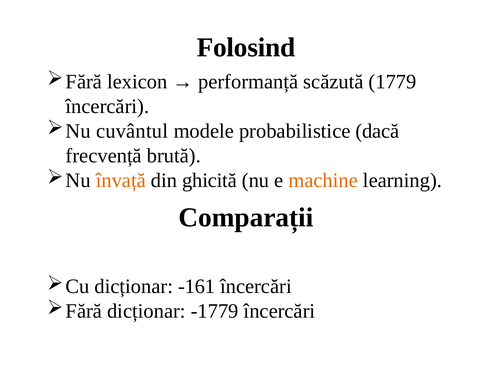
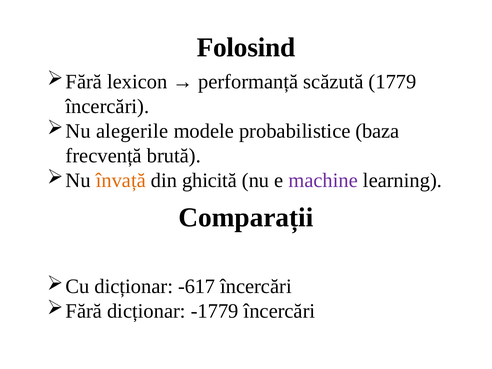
cuvântul: cuvântul -> alegerile (132, 131)
dacă: dacă -> baza (377, 131)
machine colour: orange -> purple (323, 180)
-161: -161 -> -617 (197, 287)
